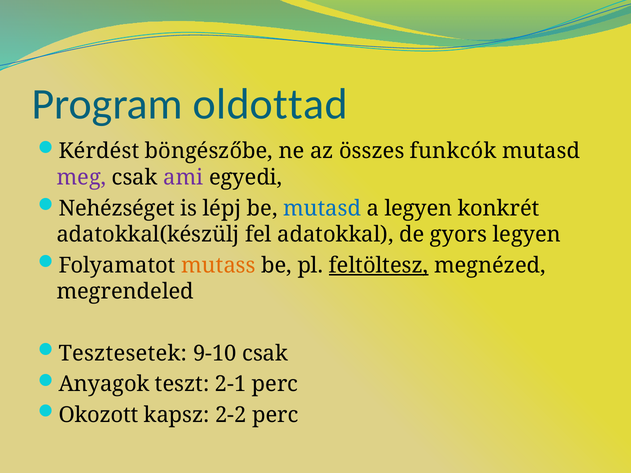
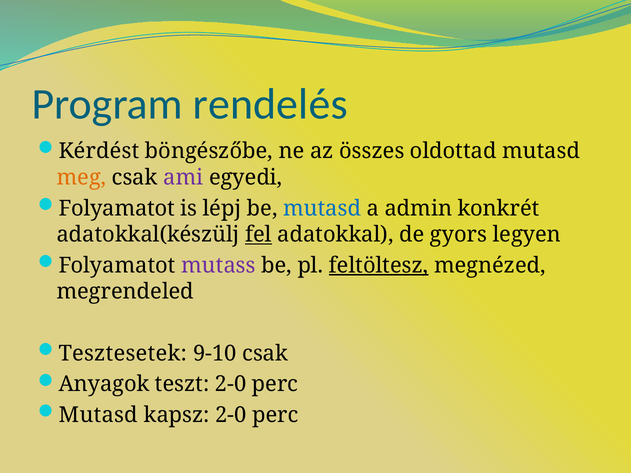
oldottad: oldottad -> rendelés (270, 104)
funkcók: funkcók -> oldottad (453, 151)
meg colour: purple -> orange (81, 178)
Nehézséget: Nehézséget -> Folyamatot (117, 208)
a legyen: legyen -> admin (418, 208)
fel underline: none -> present (258, 235)
mutass colour: orange -> purple (218, 266)
teszt 2-1: 2-1 -> 2-0 (231, 384)
Okozott: Okozott -> Mutasd (98, 415)
kapsz 2-2: 2-2 -> 2-0 (231, 415)
